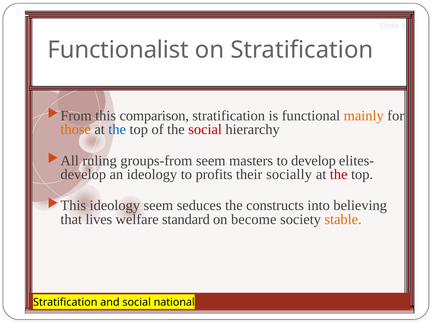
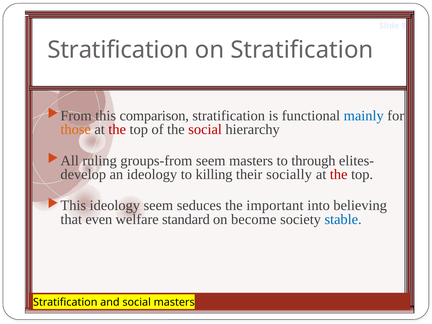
Functionalist: Functionalist -> Stratification (118, 50)
mainly colour: orange -> blue (364, 116)
the colour: blue -> red (117, 129)
to develop: develop -> through (313, 161)
profits: profits -> killing (214, 174)
constructs: constructs -> important (275, 206)
lives: lives -> even (99, 219)
stable colour: orange -> blue (343, 219)
social national: national -> masters (174, 302)
